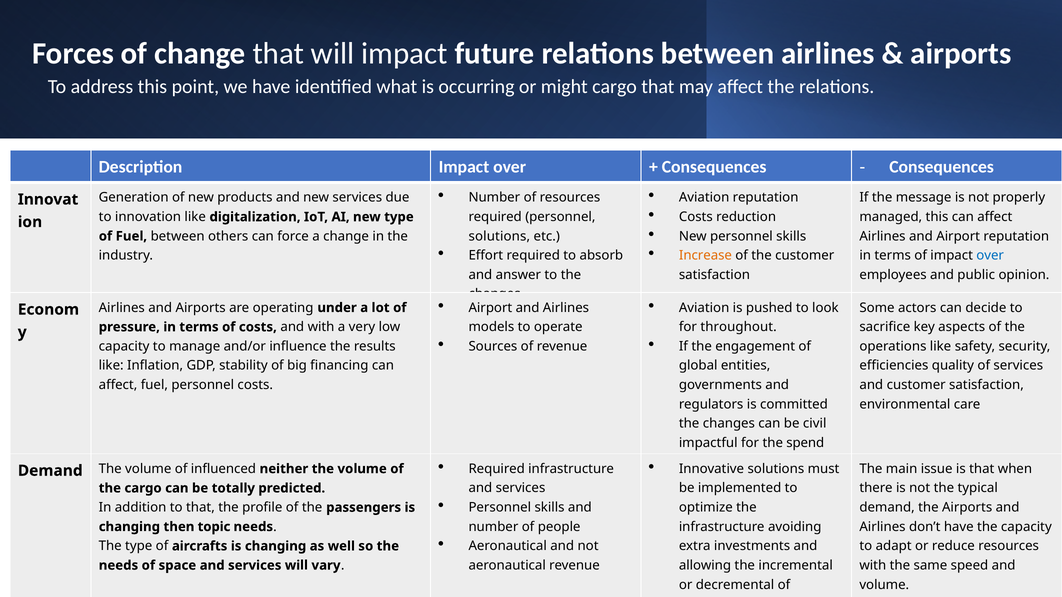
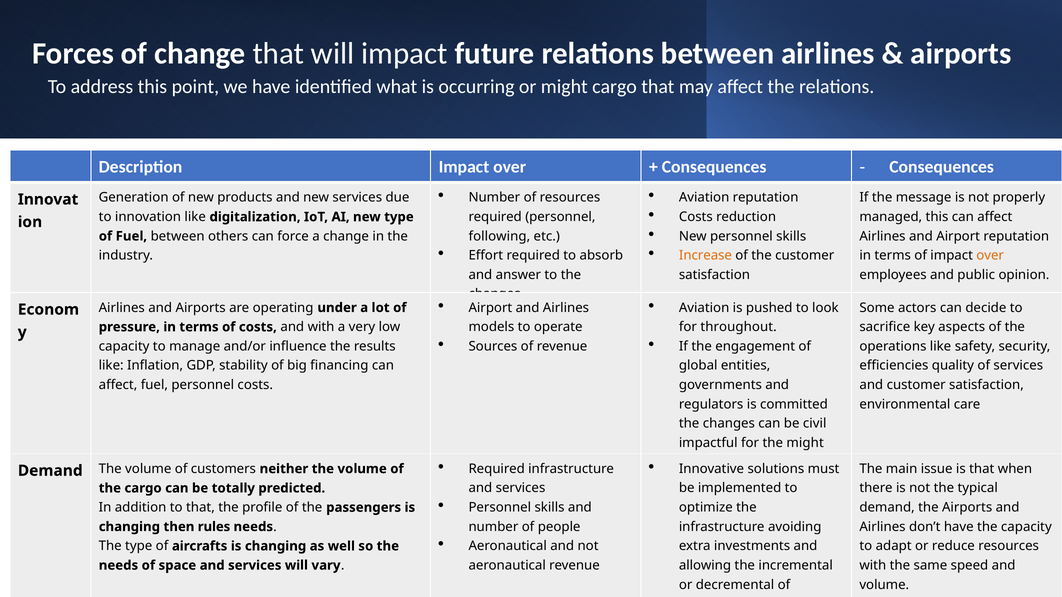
solutions: solutions -> following (499, 236)
over colour: blue -> orange (990, 256)
the spend: spend -> might (805, 443)
influenced: influenced -> customers (223, 469)
topic: topic -> rules (214, 527)
